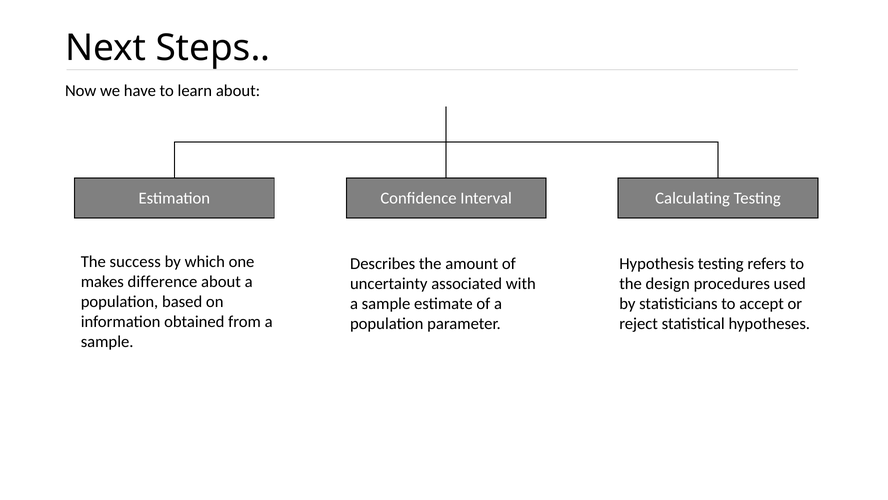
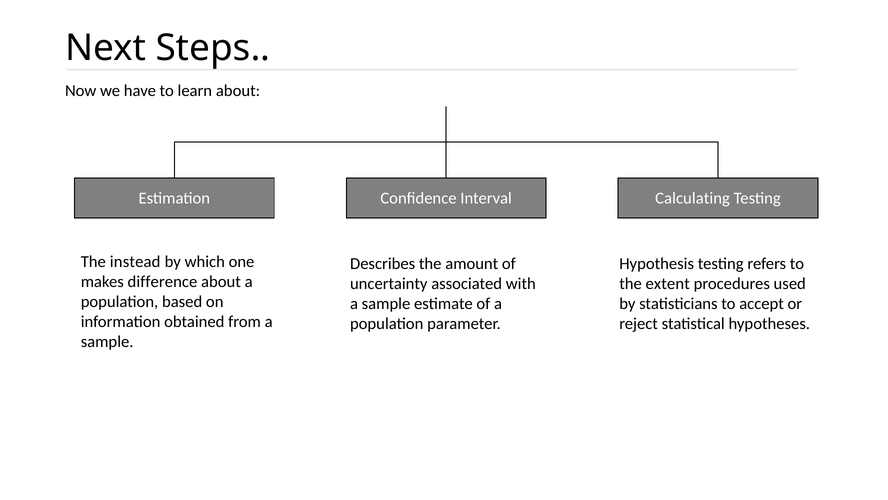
success: success -> instead (135, 261)
design: design -> extent (668, 283)
